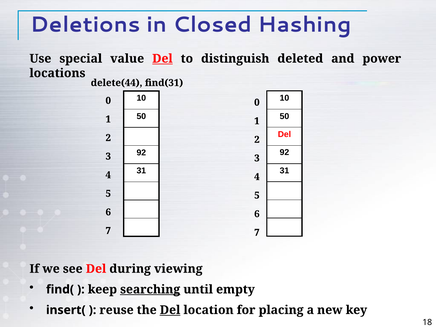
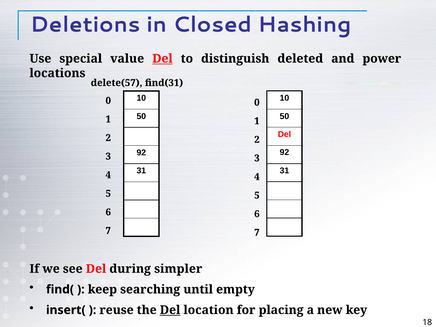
delete(44: delete(44 -> delete(57 (117, 83)
viewing: viewing -> simpler (178, 269)
searching underline: present -> none (150, 289)
